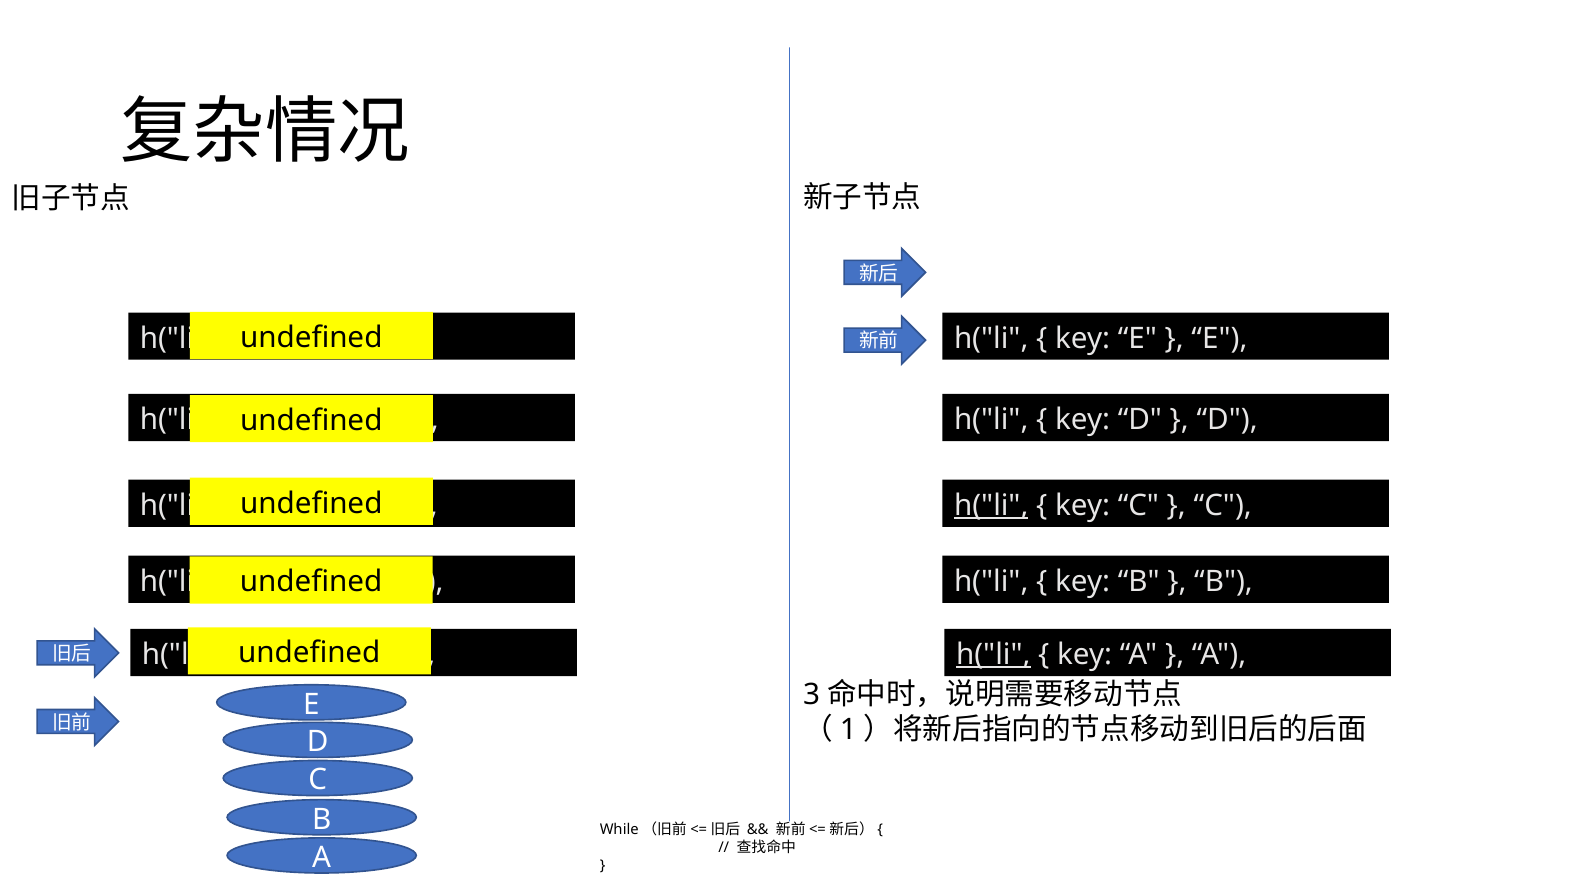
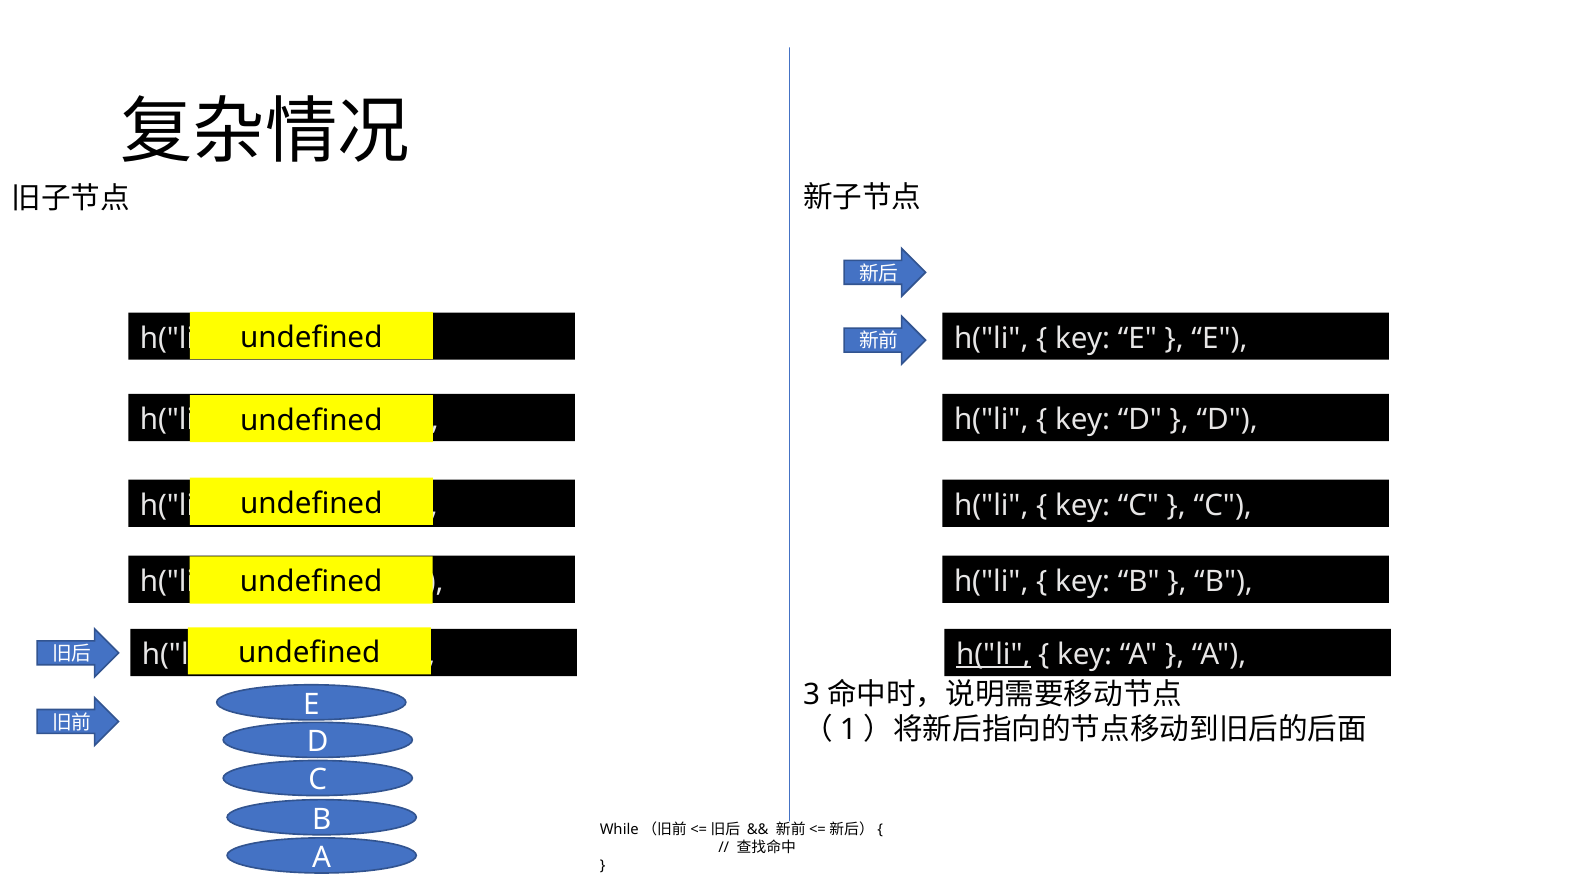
h("li underline: present -> none (991, 505)
